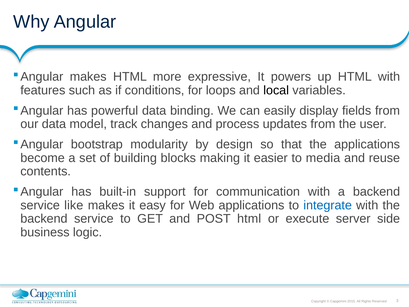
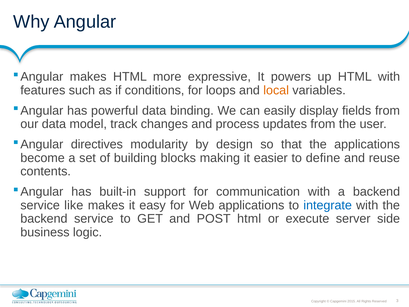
local colour: black -> orange (276, 90)
bootstrap: bootstrap -> directives (97, 144)
media: media -> define (323, 158)
